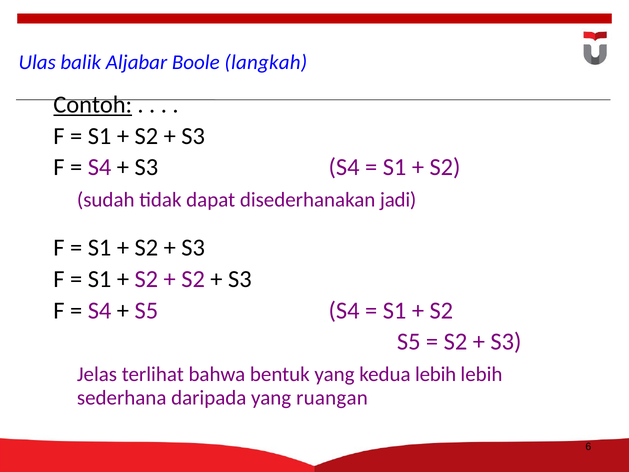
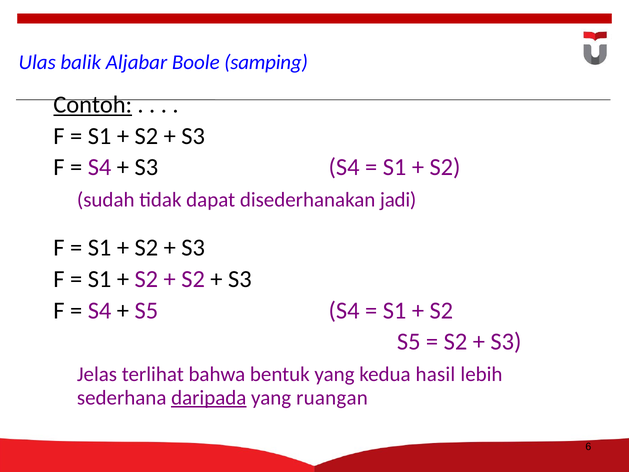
langkah: langkah -> samping (266, 63)
kedua lebih: lebih -> hasil (435, 374)
daripada underline: none -> present (209, 398)
